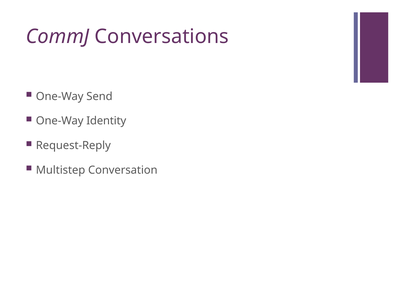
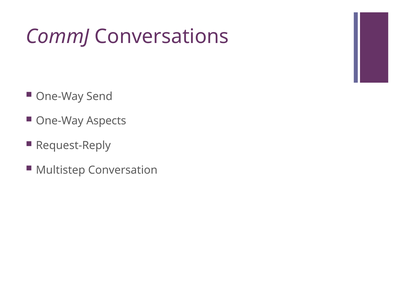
Identity: Identity -> Aspects (106, 121)
